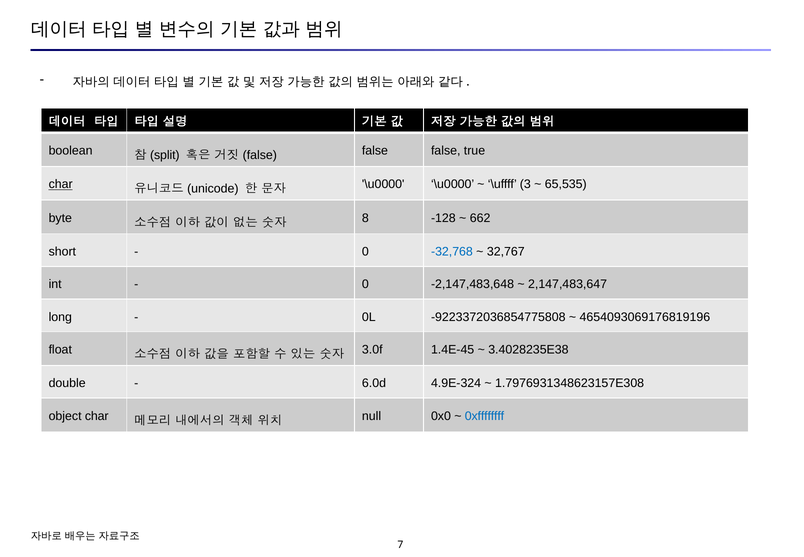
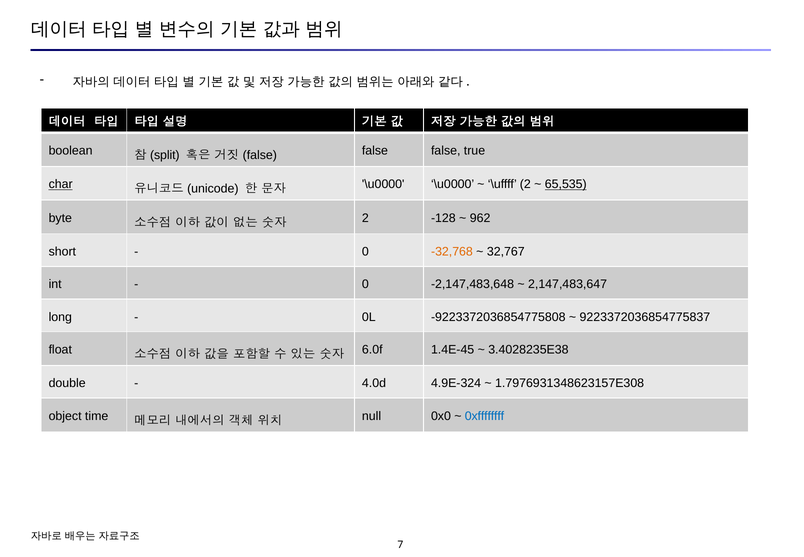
\uffff 3: 3 -> 2 (525, 184)
65,535 underline: none -> present (566, 184)
8: 8 -> 2 (365, 218)
662: 662 -> 962 (480, 218)
-32,768 colour: blue -> orange (452, 251)
4654093069176819196: 4654093069176819196 -> 9223372036854775837 (645, 317)
3.0f: 3.0f -> 6.0f (372, 349)
6.0d: 6.0d -> 4.0d (374, 383)
object char: char -> time (97, 416)
